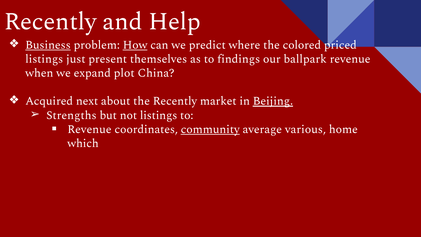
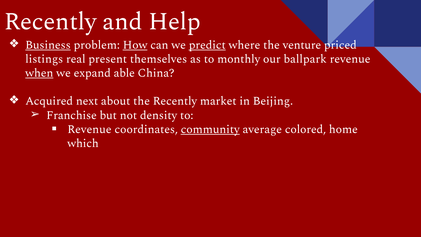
predict underline: none -> present (207, 45)
colored: colored -> venture (302, 45)
just: just -> real (76, 59)
findings: findings -> monthly (239, 59)
when underline: none -> present (39, 73)
plot: plot -> able (124, 73)
Beijing underline: present -> none (273, 101)
Strengths: Strengths -> Franchise (72, 115)
not listings: listings -> density (159, 115)
various: various -> colored (306, 129)
